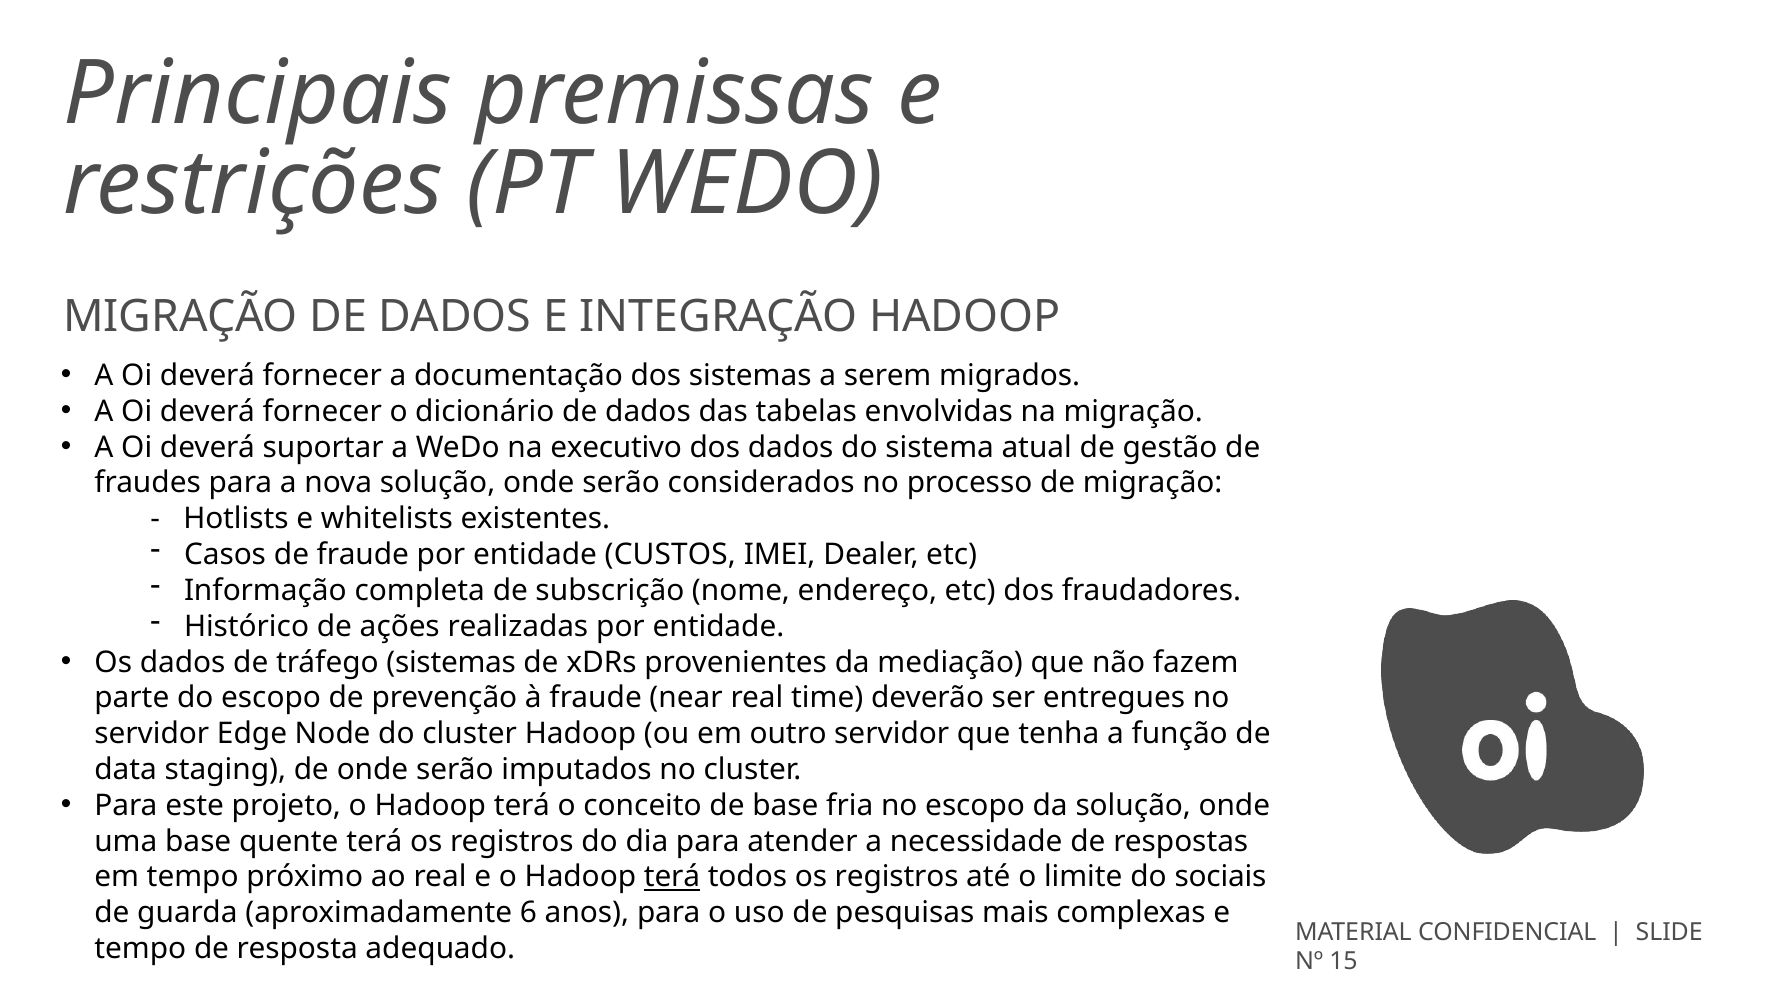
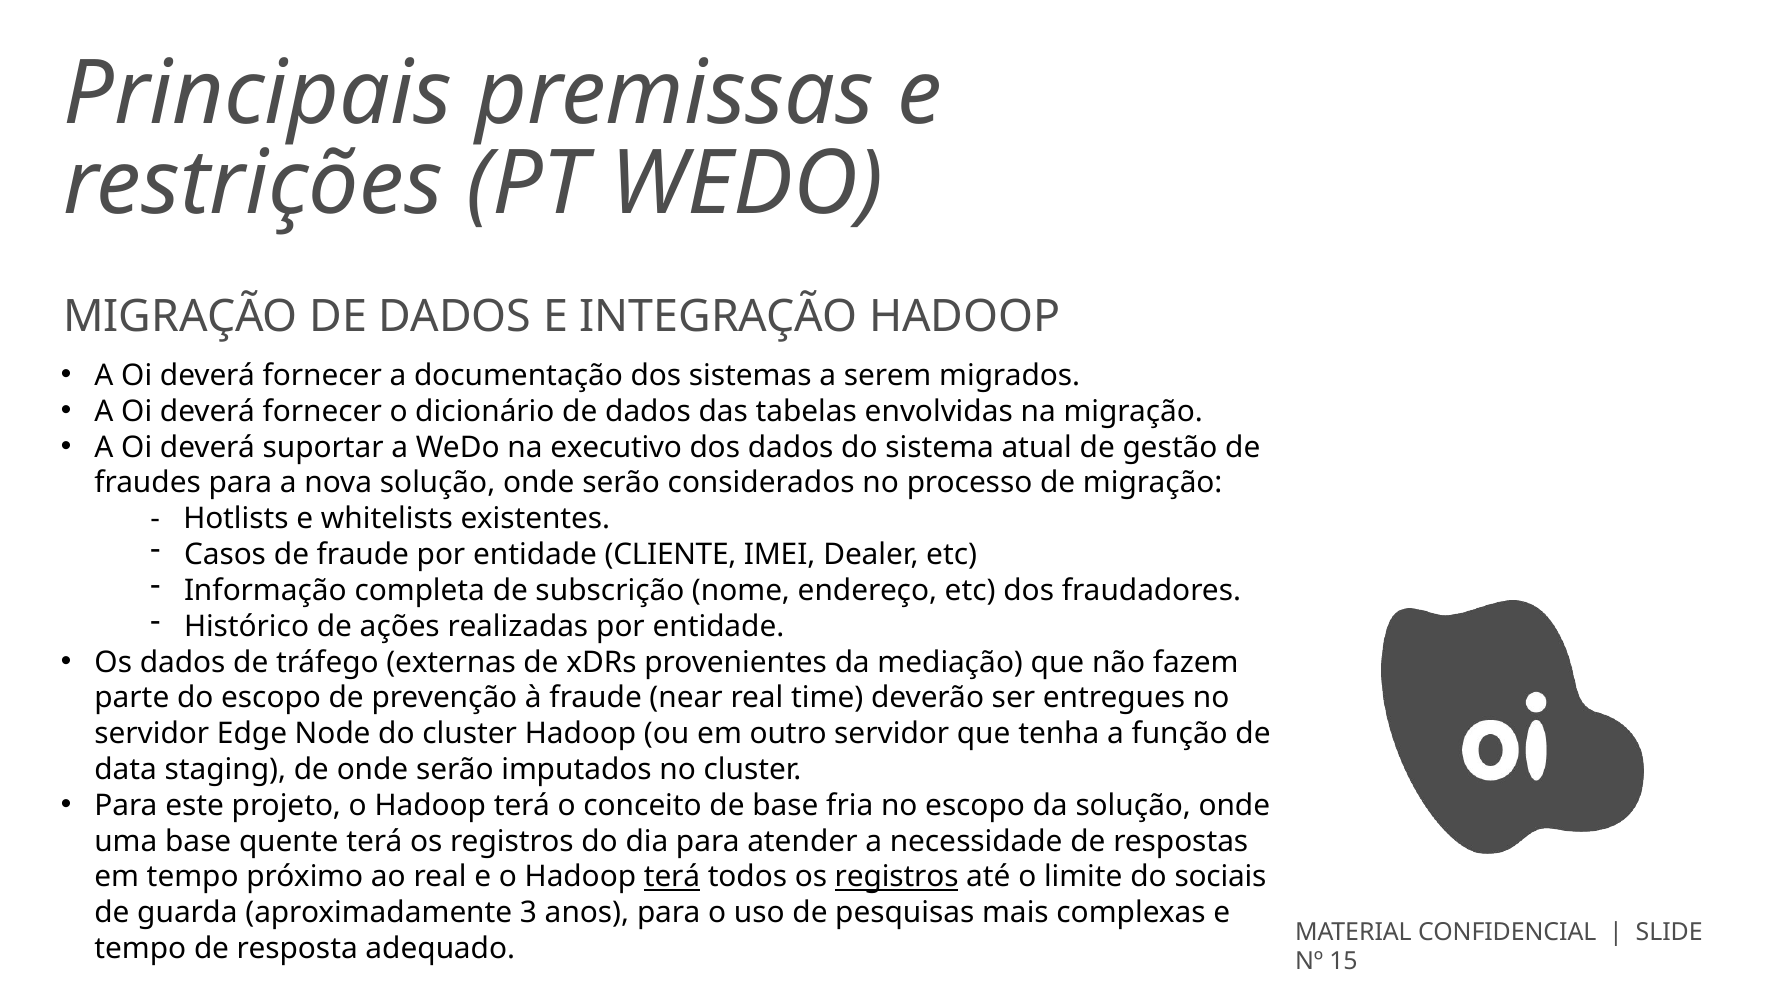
CUSTOS: CUSTOS -> CLIENTE (670, 555)
tráfego sistemas: sistemas -> externas (451, 662)
registros underline: none -> present (897, 877)
6: 6 -> 3 (528, 913)
